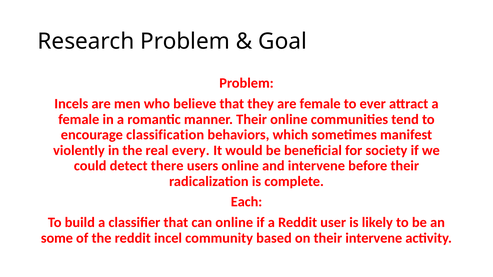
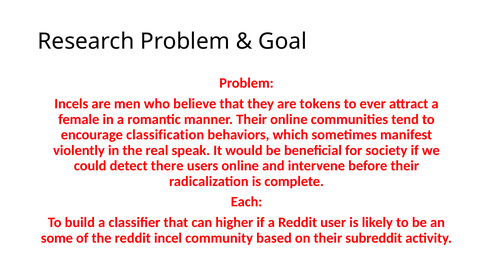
are female: female -> tokens (320, 104)
every: every -> speak (191, 150)
can online: online -> higher (234, 223)
their intervene: intervene -> subreddit (374, 238)
